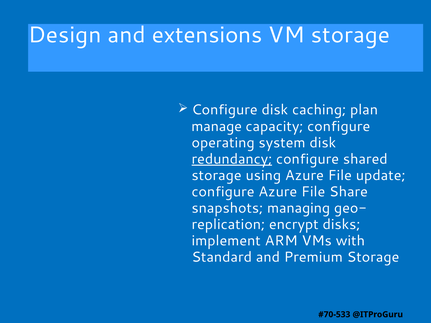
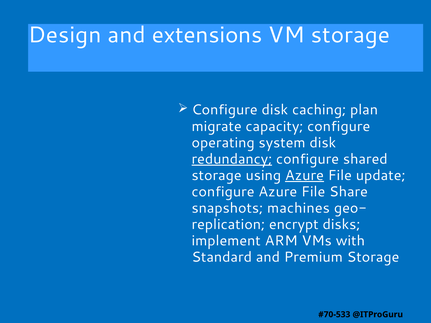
manage: manage -> migrate (217, 126)
Azure underline: none -> present (304, 175)
managing: managing -> machines (298, 208)
